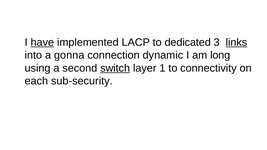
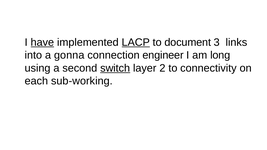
LACP underline: none -> present (136, 42)
dedicated: dedicated -> document (188, 42)
links underline: present -> none (236, 42)
dynamic: dynamic -> engineer (163, 55)
1: 1 -> 2 (162, 68)
sub-security: sub-security -> sub-working (82, 81)
